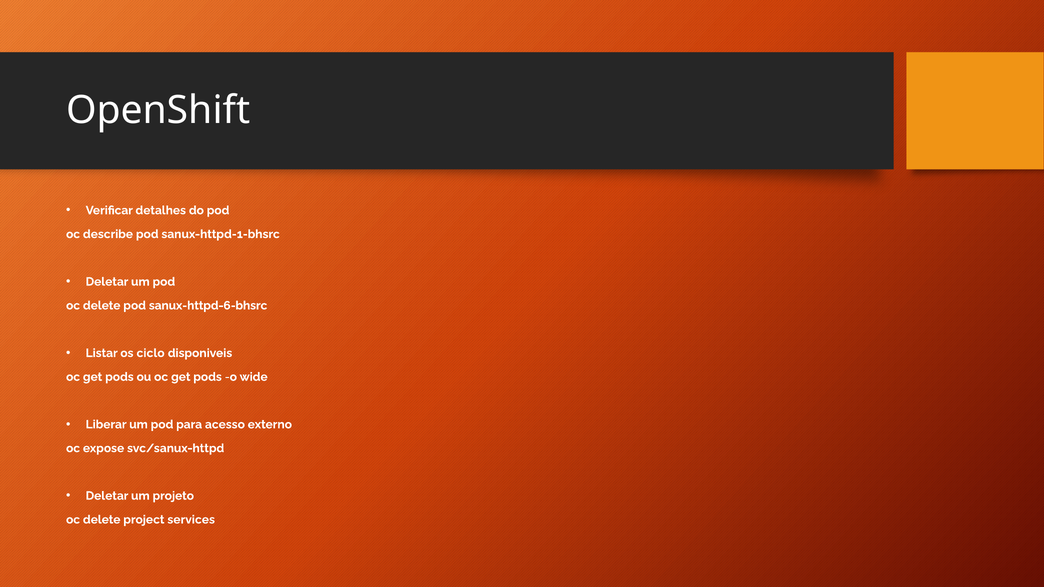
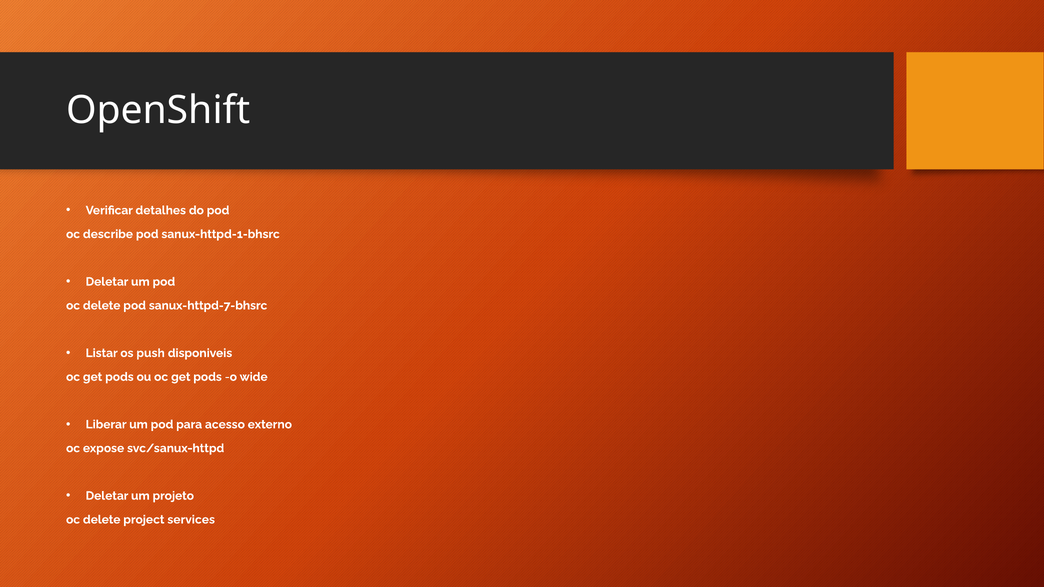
sanux-httpd-6-bhsrc: sanux-httpd-6-bhsrc -> sanux-httpd-7-bhsrc (208, 306)
ciclo: ciclo -> push (151, 353)
